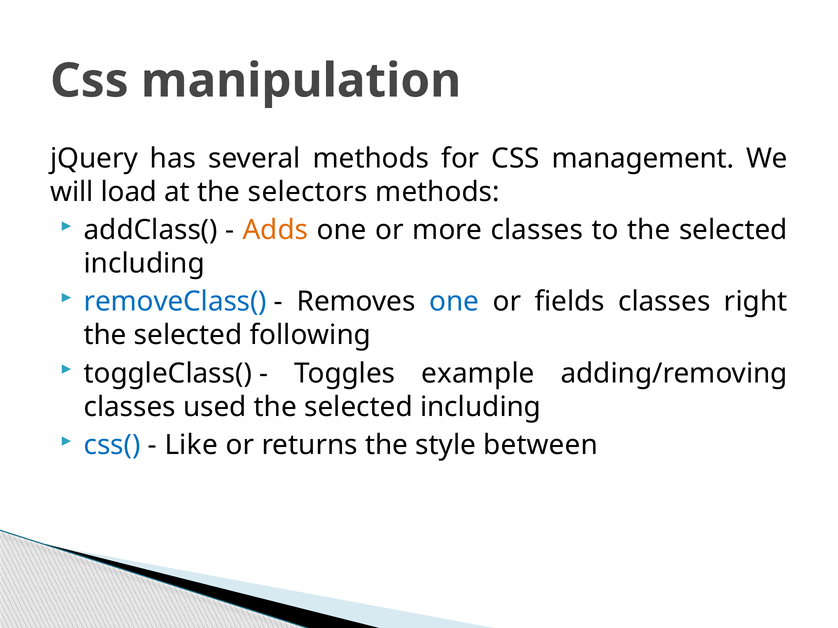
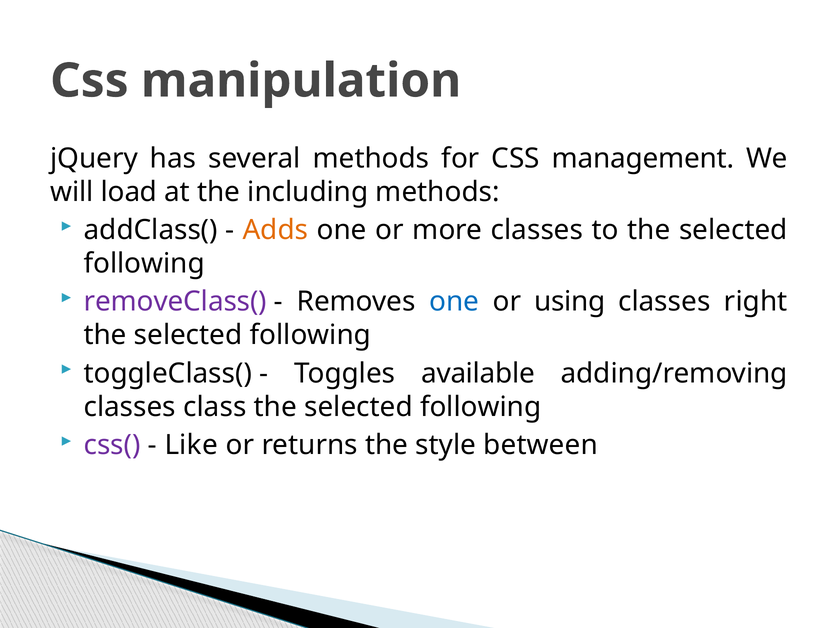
selectors: selectors -> including (308, 192)
including: including -> following (144, 264)
removeClass( colour: blue -> purple (175, 302)
fields: fields -> using (570, 302)
example: example -> available (478, 374)
used: used -> class (215, 407)
including: including -> following (481, 407)
css( colour: blue -> purple (112, 445)
